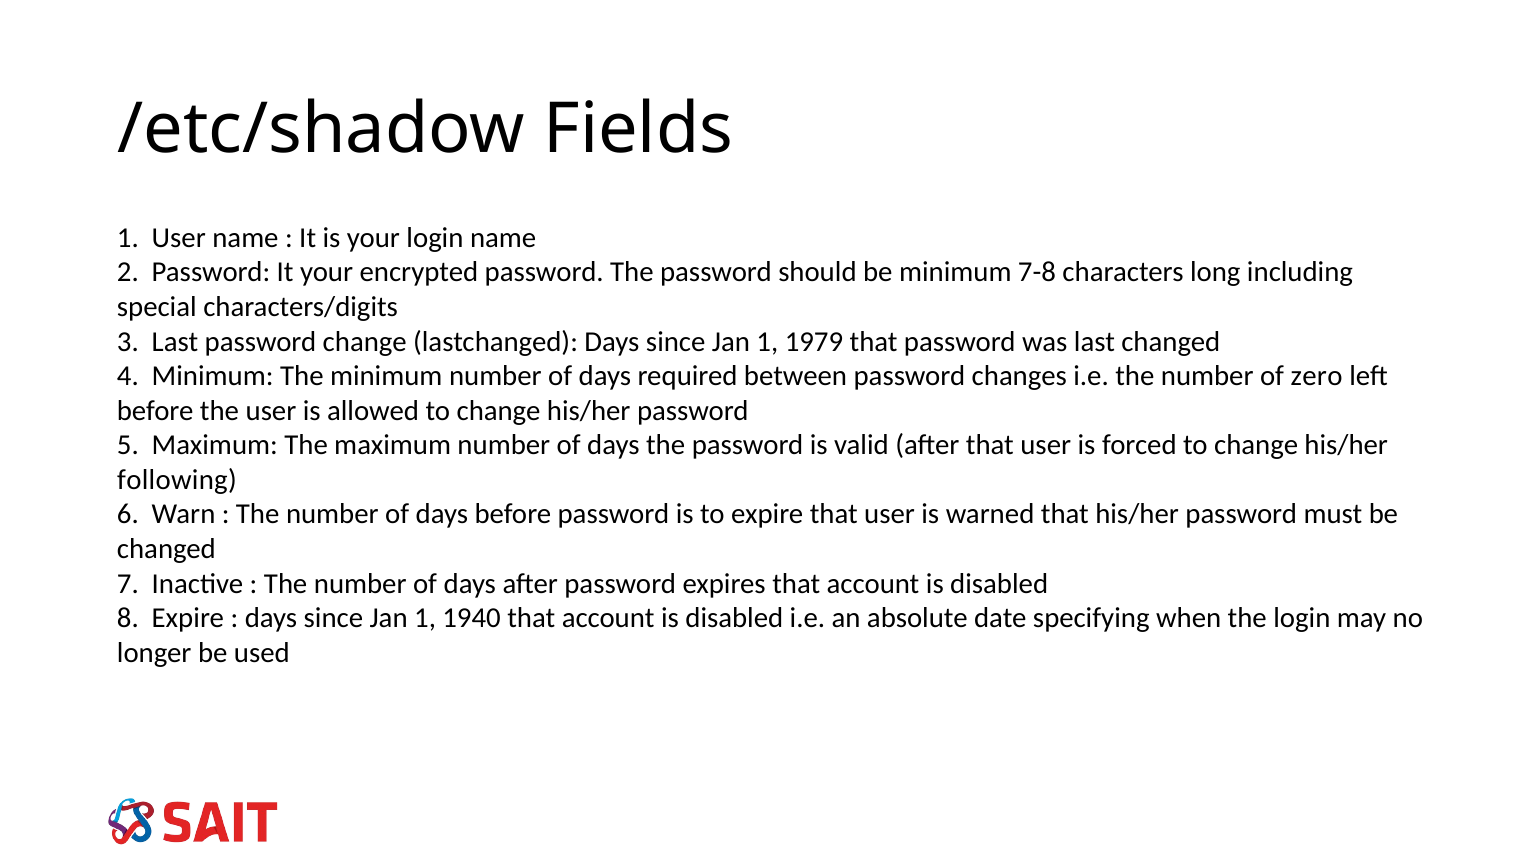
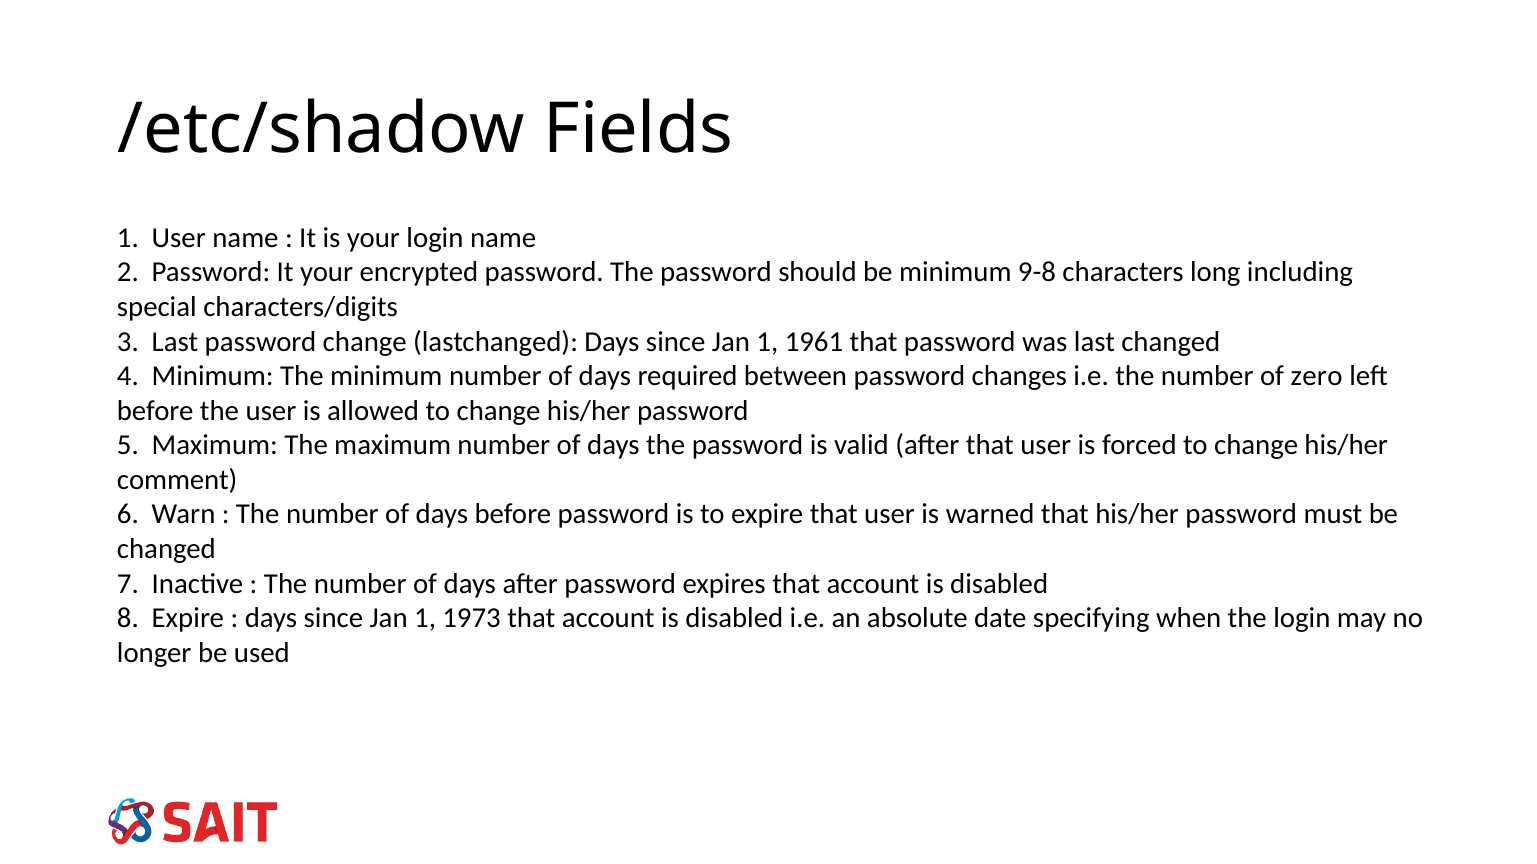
7-8: 7-8 -> 9-8 (1037, 273)
1979: 1979 -> 1961 (814, 342)
following: following -> comment (177, 480)
1940: 1940 -> 1973 (472, 618)
